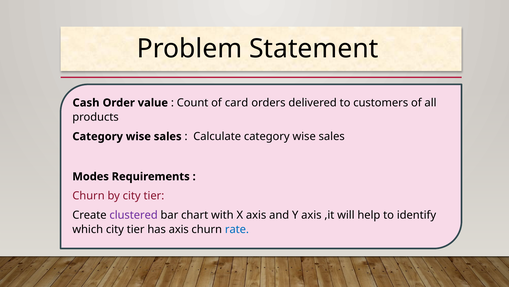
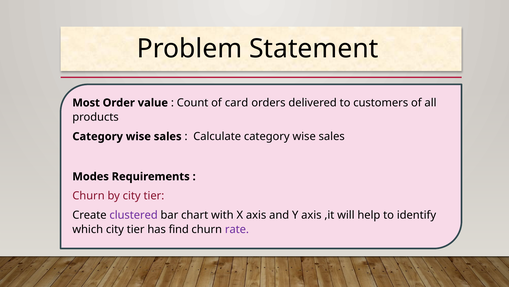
Cash: Cash -> Most (86, 103)
has axis: axis -> find (179, 229)
rate colour: blue -> purple (237, 229)
